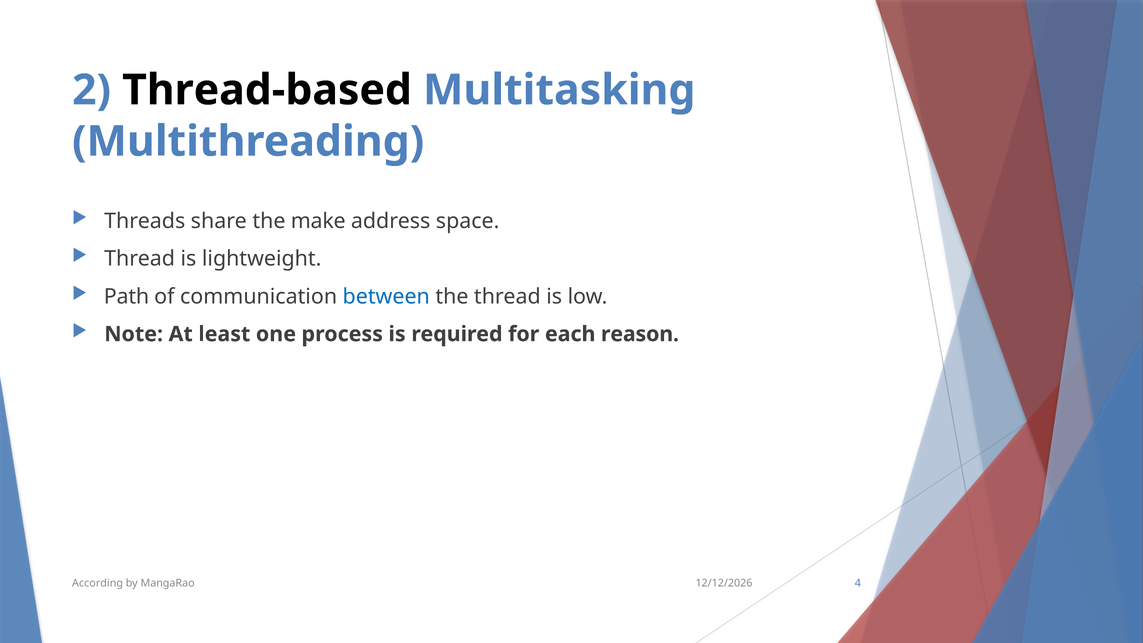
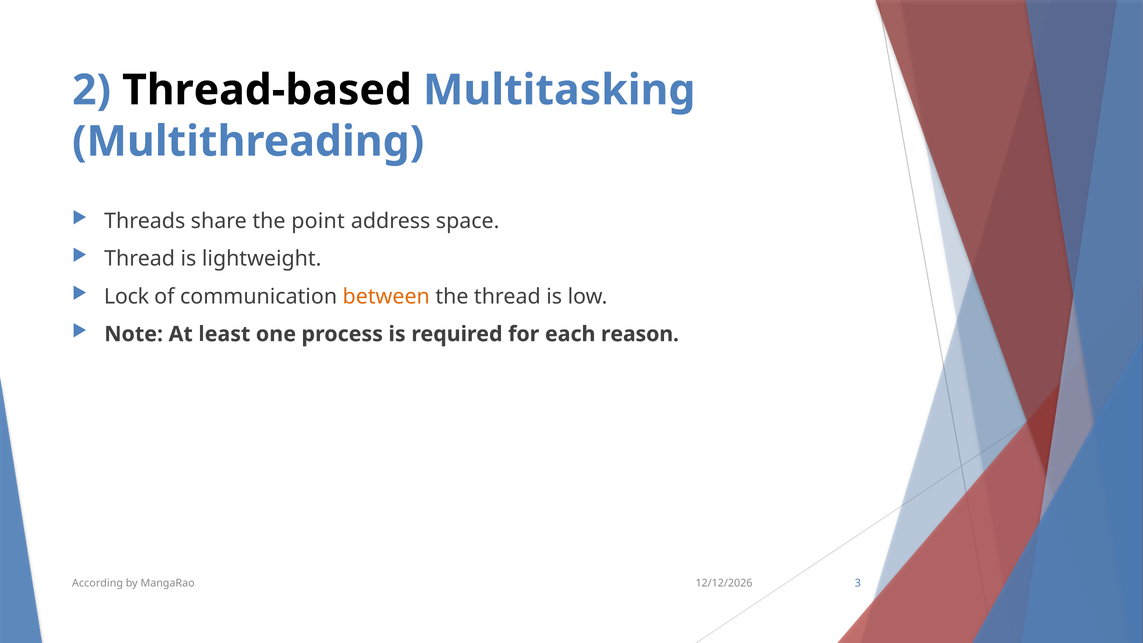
make: make -> point (318, 221)
Path: Path -> Lock (127, 296)
between colour: blue -> orange (386, 296)
4: 4 -> 3 (858, 583)
